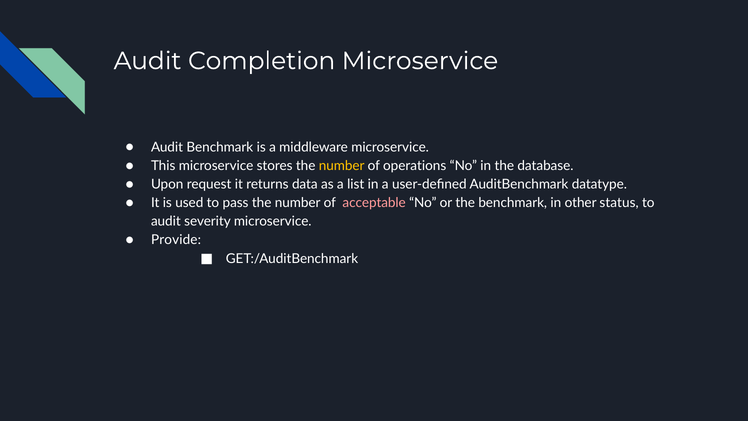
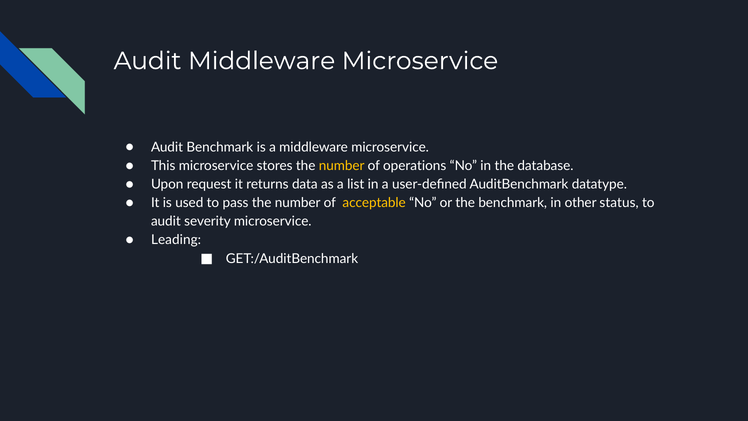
Audit Completion: Completion -> Middleware (262, 61)
acceptable colour: pink -> yellow (374, 203)
Provide: Provide -> Leading (176, 240)
